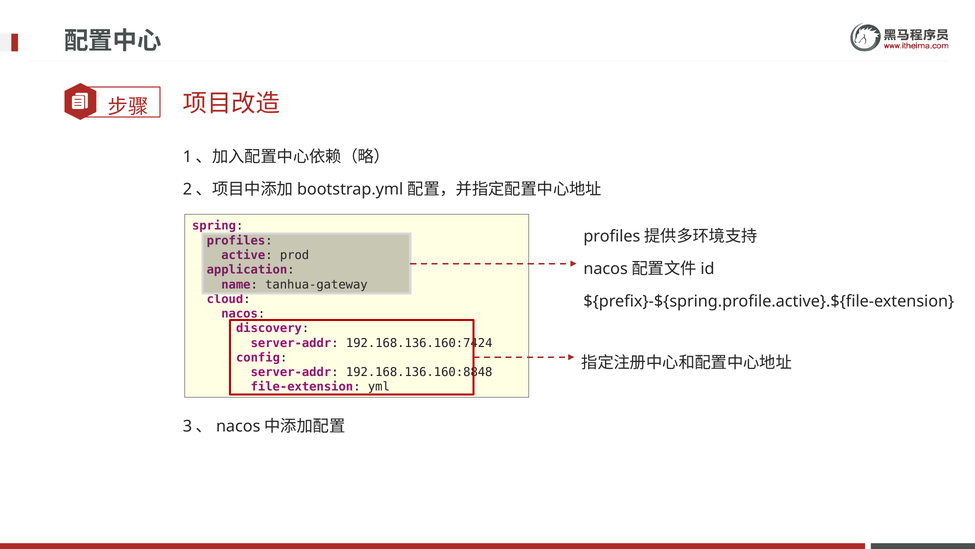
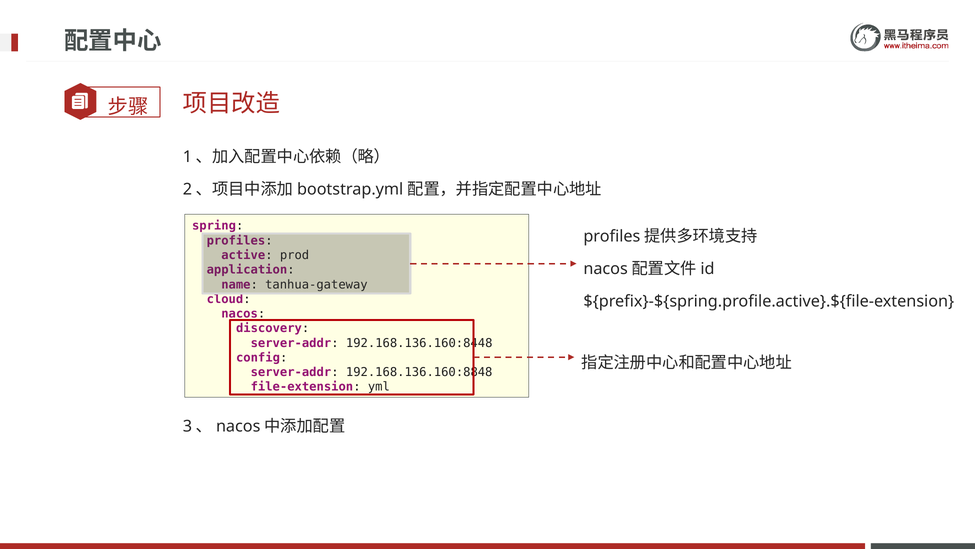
192.168.136.160:7424: 192.168.136.160:7424 -> 192.168.136.160:8448 (419, 343)
